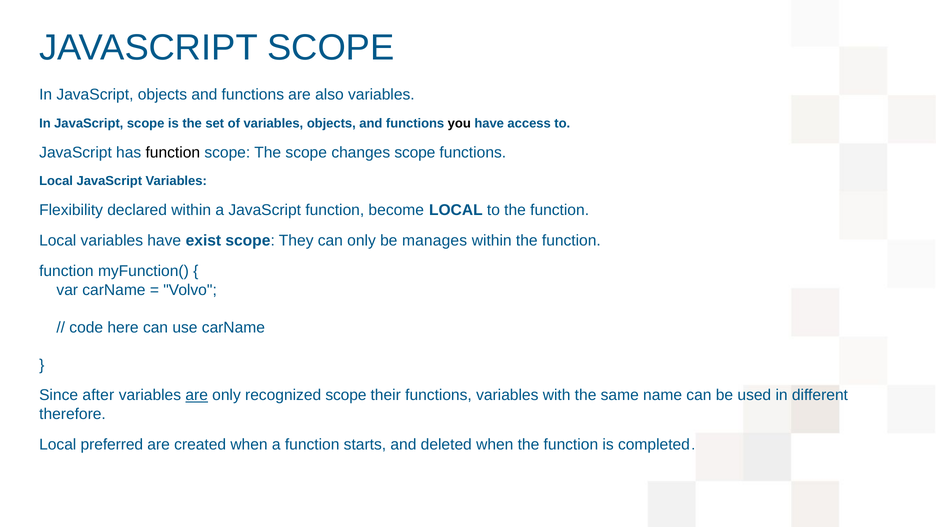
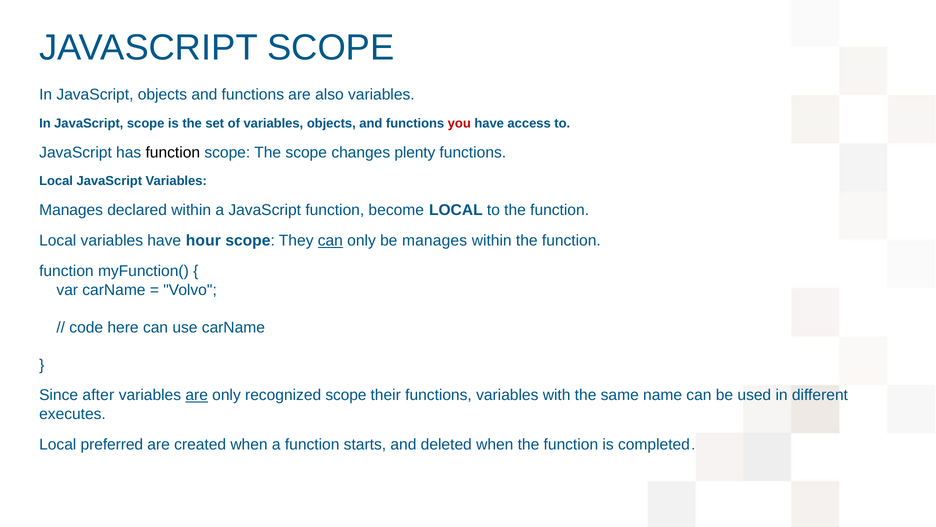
you colour: black -> red (459, 123)
changes scope: scope -> plenty (415, 152)
Flexibility: Flexibility -> Manages (71, 210)
exist: exist -> hour (203, 241)
can underline: none -> present (330, 241)
therefore: therefore -> executes (72, 414)
